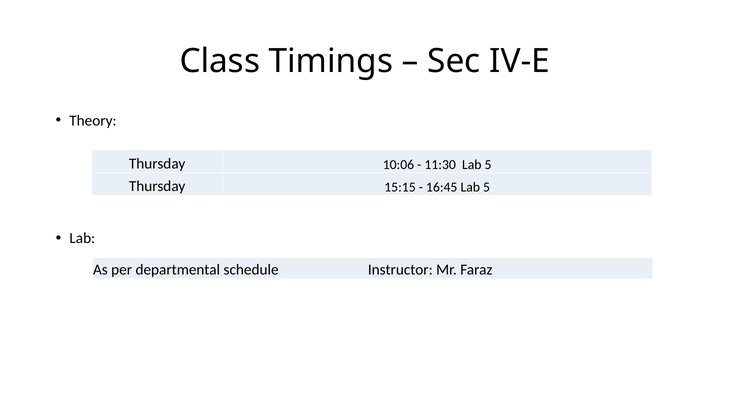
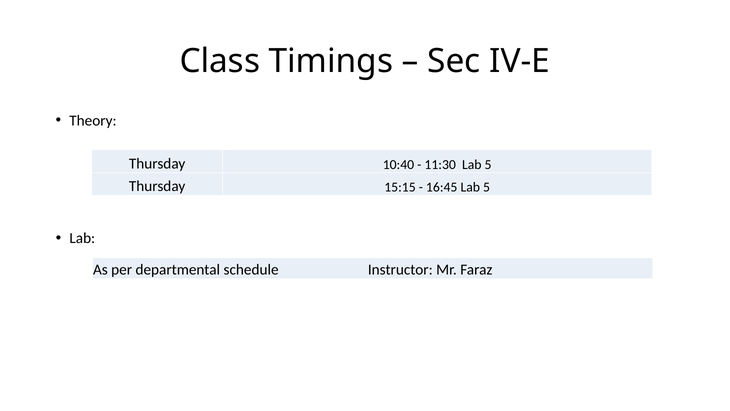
10:06: 10:06 -> 10:40 (398, 164)
